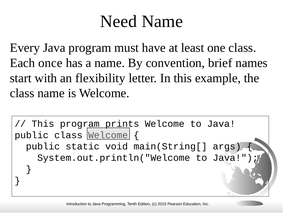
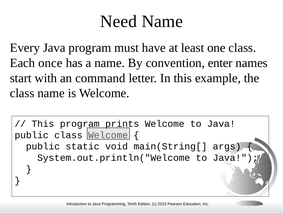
brief: brief -> enter (220, 63)
flexibility: flexibility -> command (100, 78)
